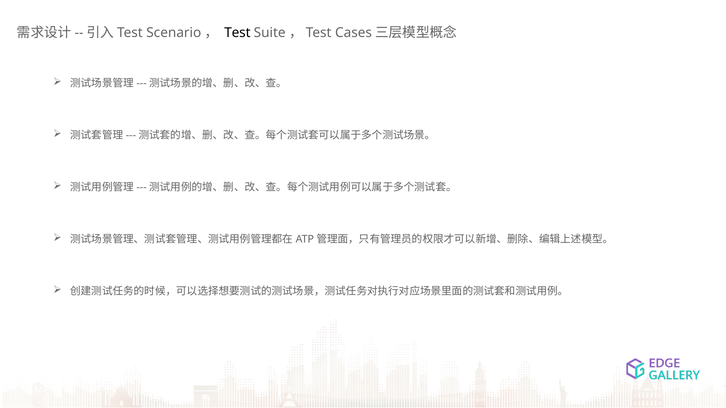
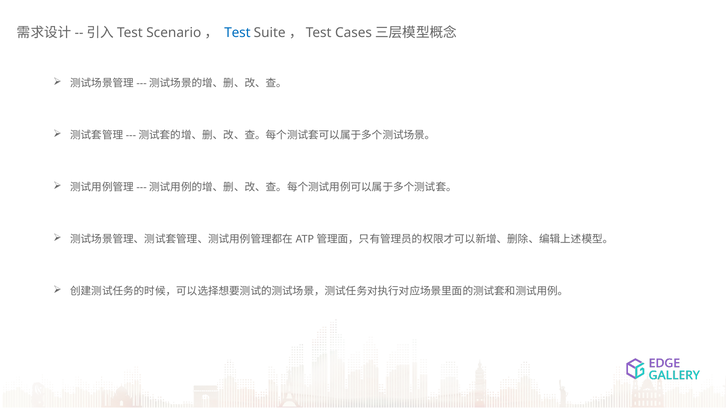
Test colour: black -> blue (237, 33)
